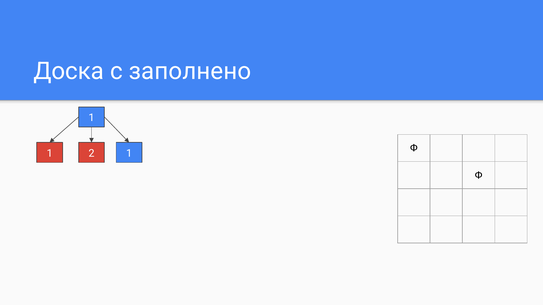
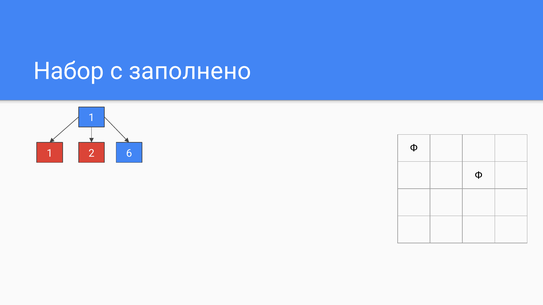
Доска: Доска -> Набор (69, 71)
2 1: 1 -> 6 (129, 153)
